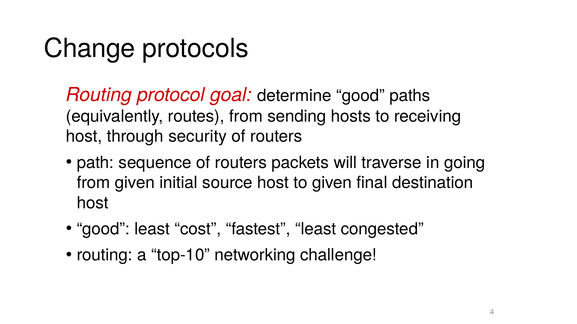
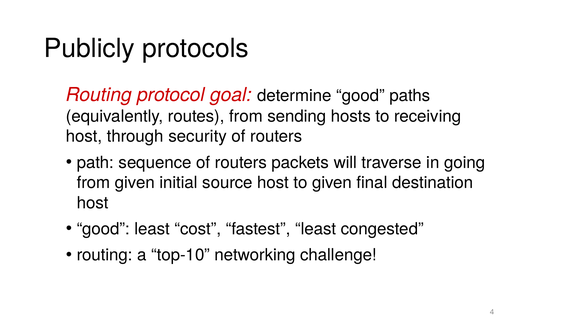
Change: Change -> Publicly (89, 48)
